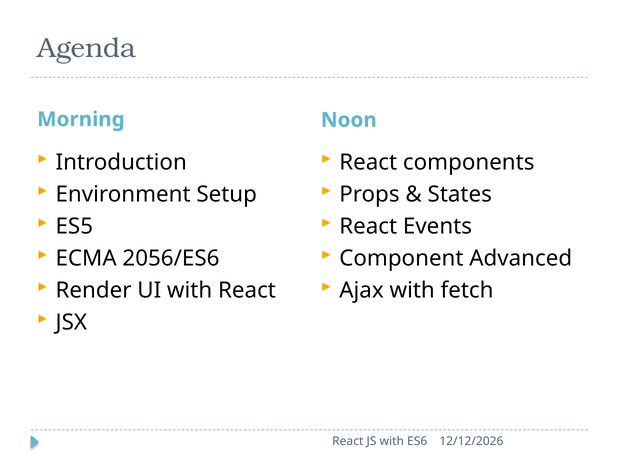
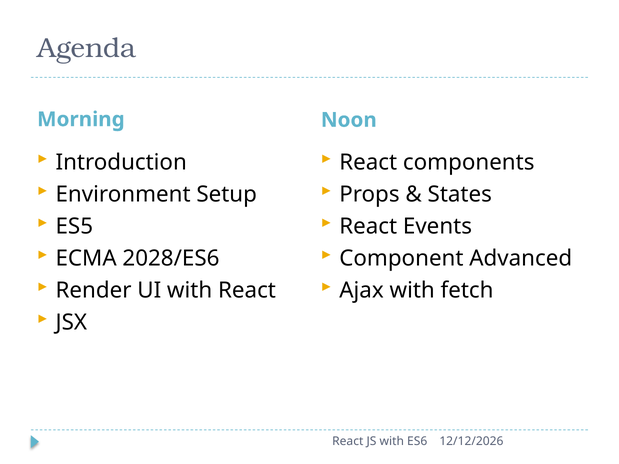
2056/ES6: 2056/ES6 -> 2028/ES6 (171, 258)
